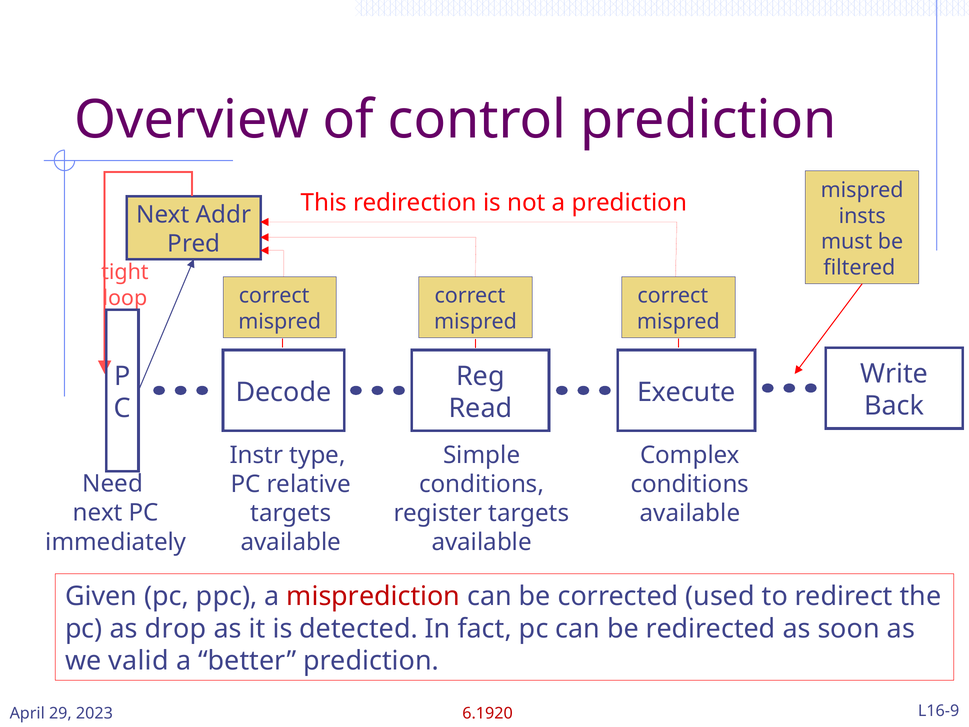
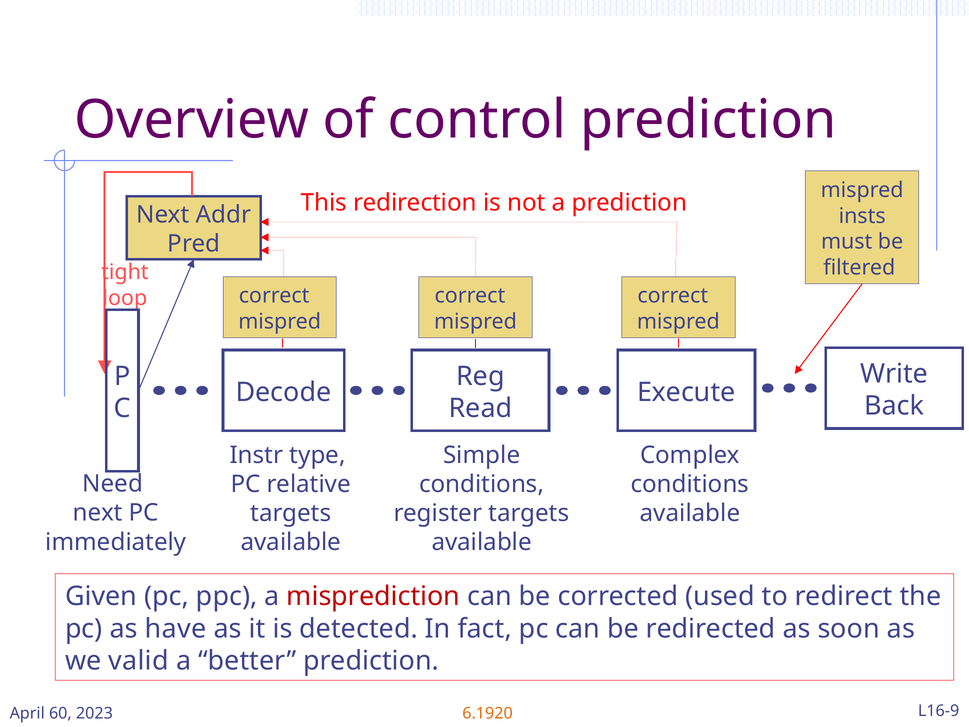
drop: drop -> have (176, 629)
29: 29 -> 60 (60, 713)
6.1920 colour: red -> orange (488, 713)
